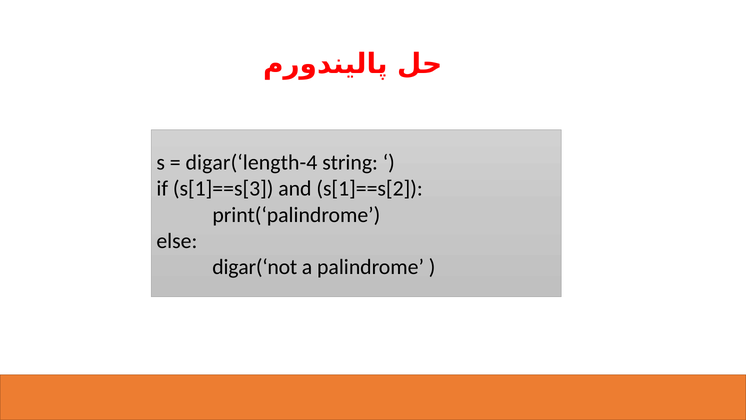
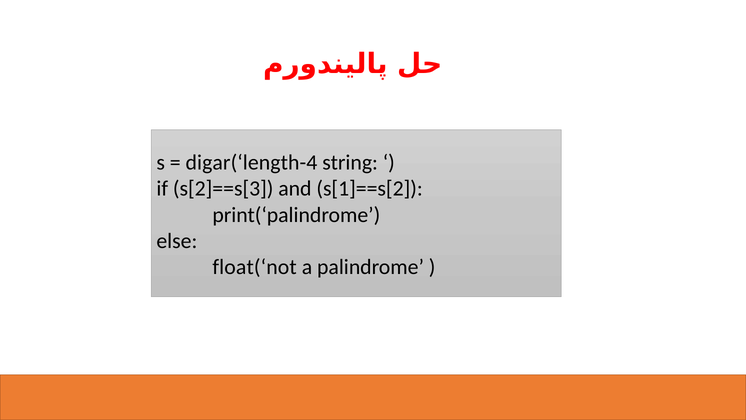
s[1]==s[3: s[1]==s[3 -> s[2]==s[3 (223, 189)
digar(‘not: digar(‘not -> float(‘not (255, 267)
